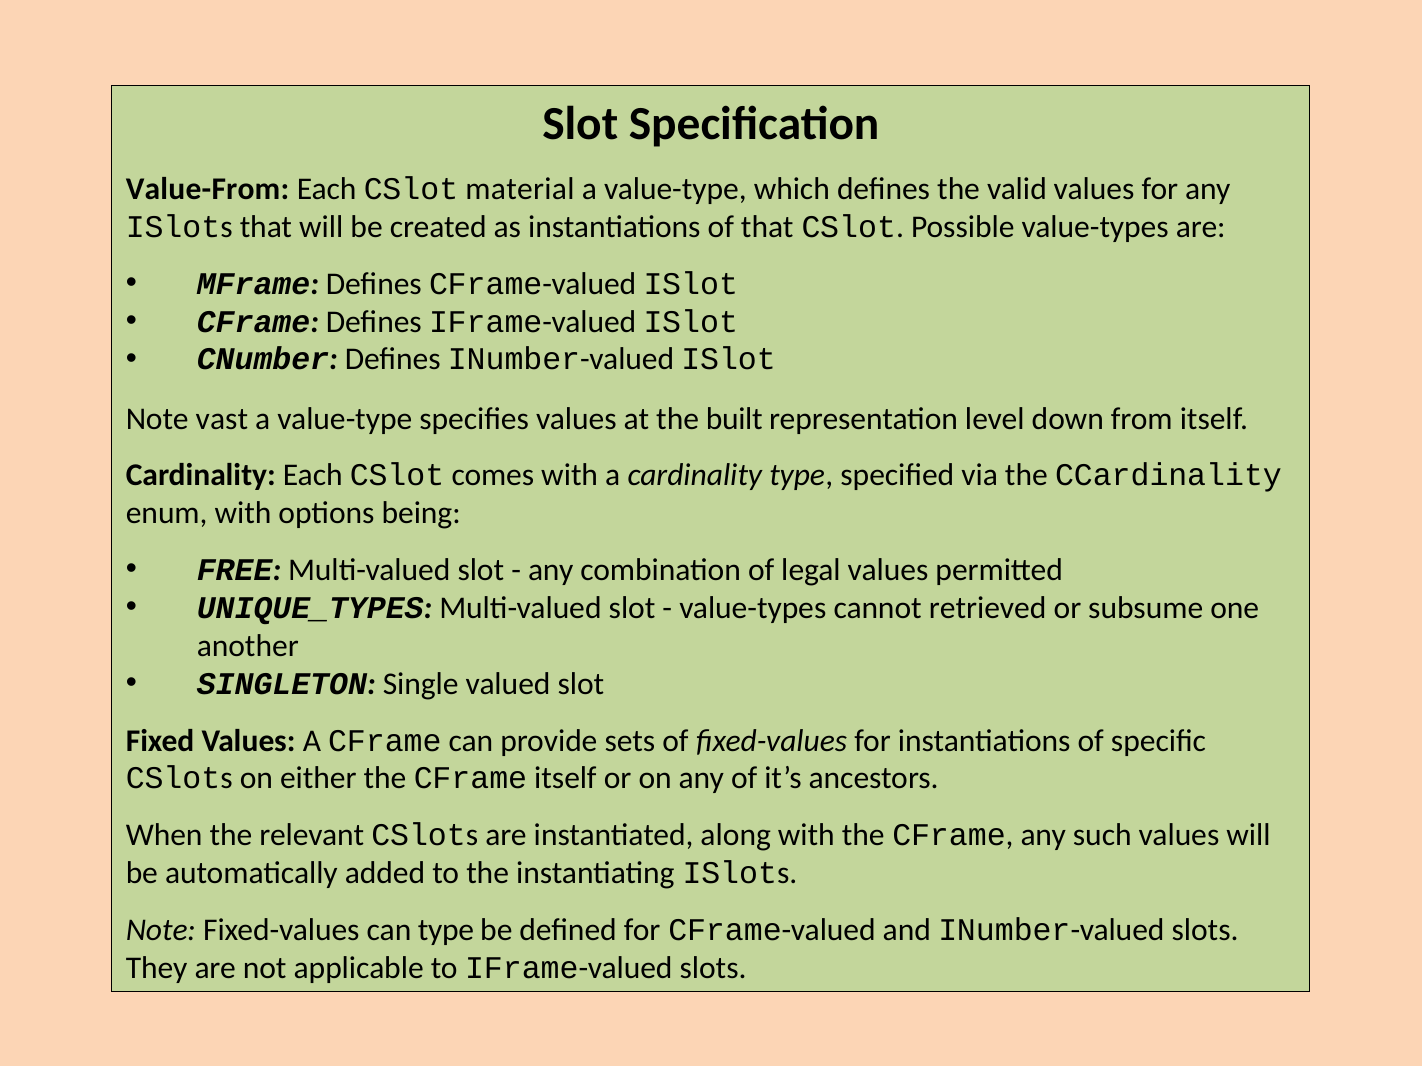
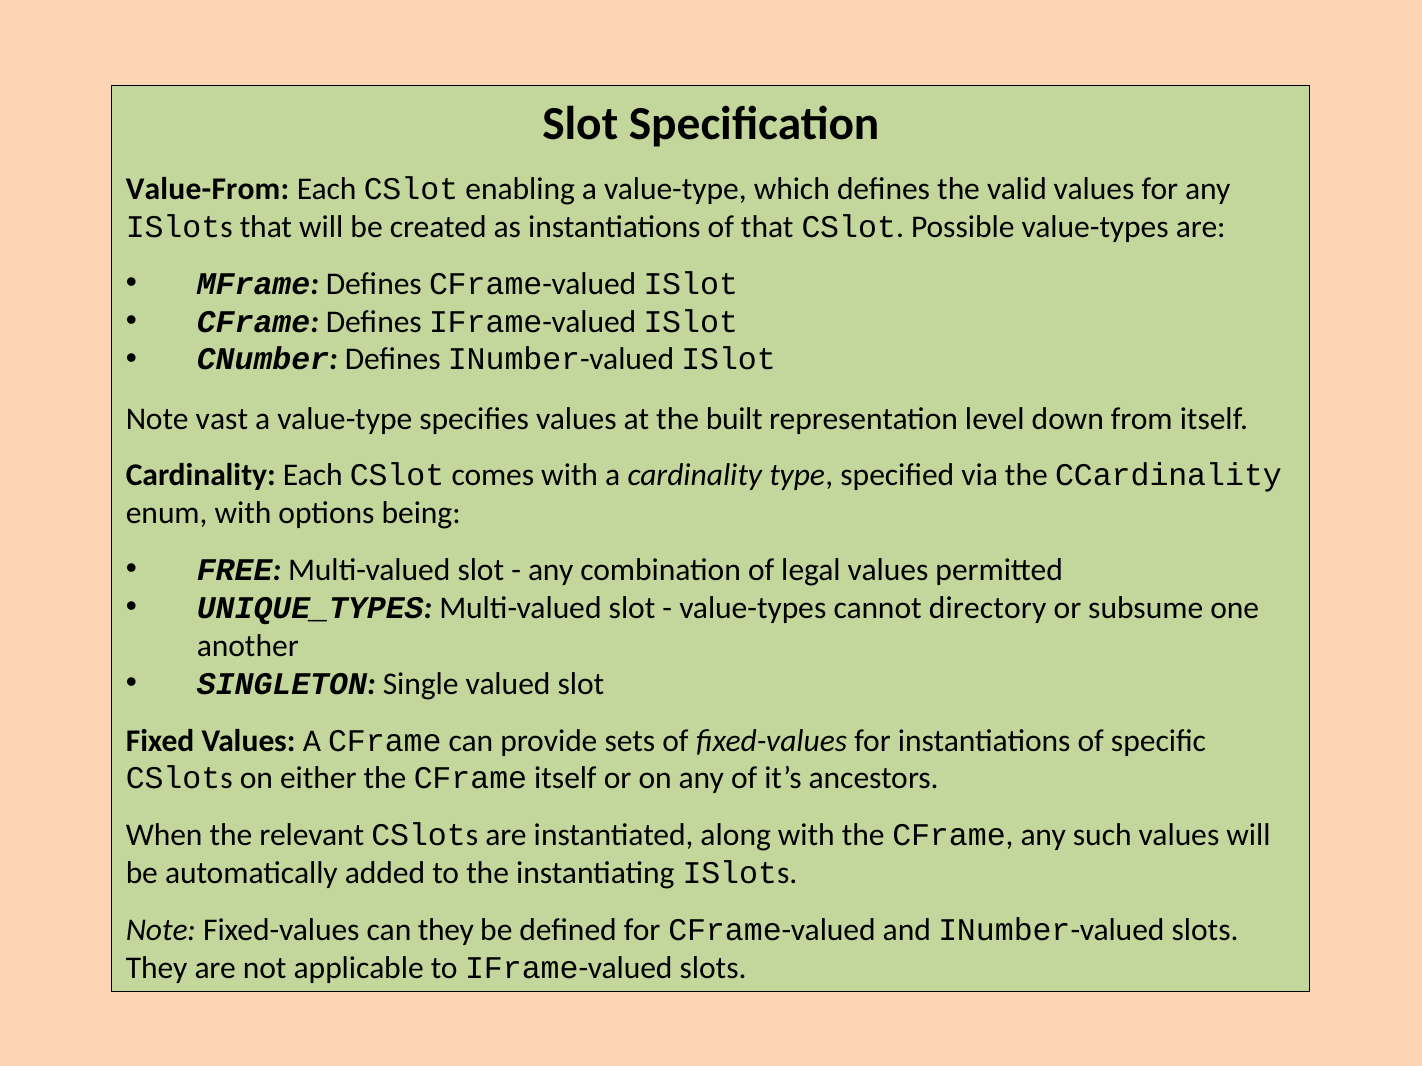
material: material -> enabling (520, 189)
retrieved: retrieved -> directory (988, 608)
can type: type -> they (446, 930)
